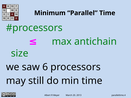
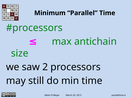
6: 6 -> 2 (45, 67)
